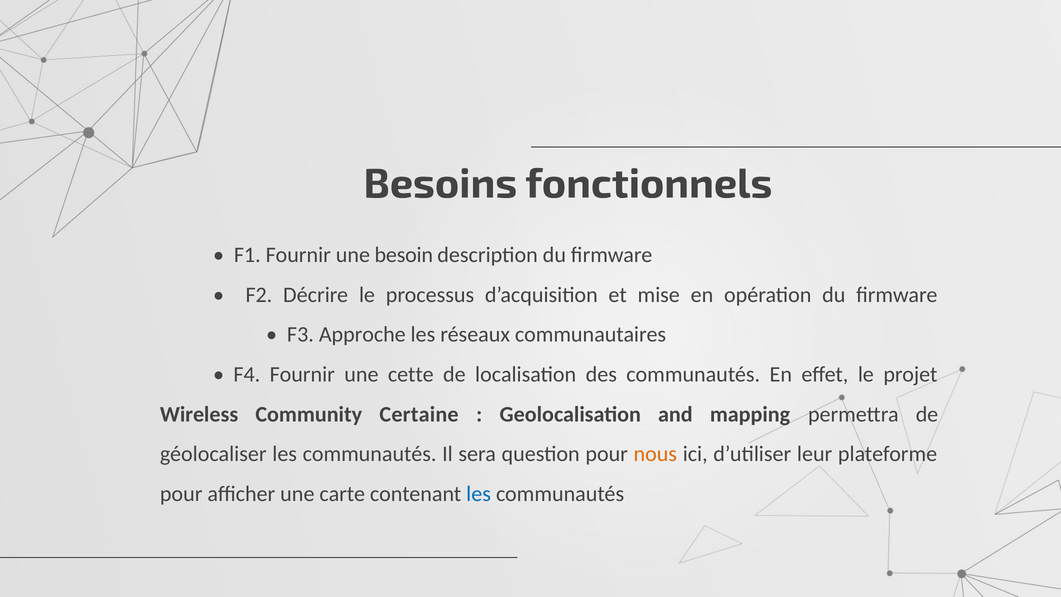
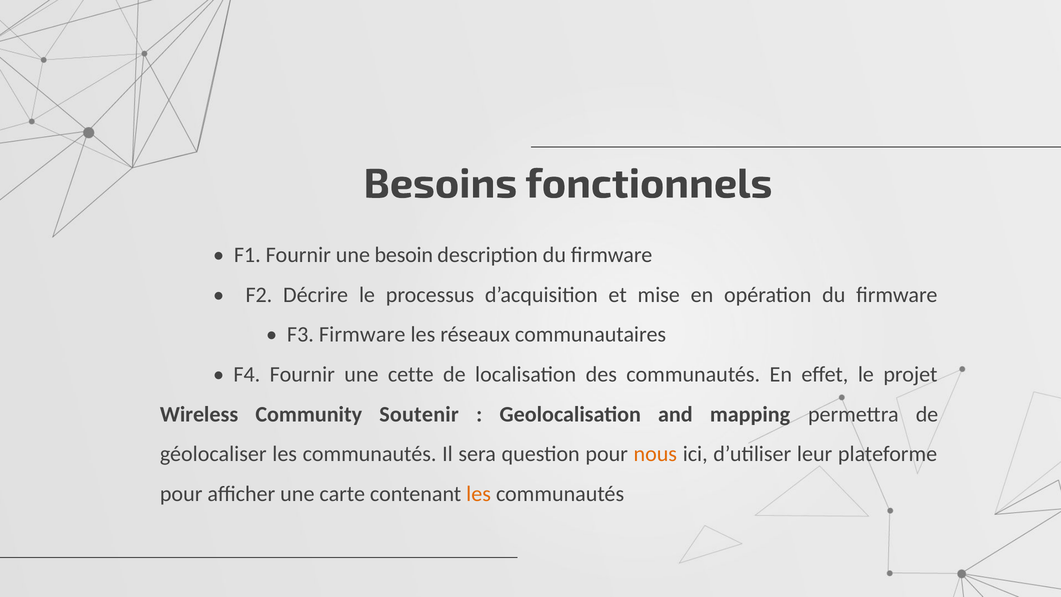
F3 Approche: Approche -> Firmware (362, 335)
Certaine: Certaine -> Soutenir (419, 414)
les colour: blue -> orange (479, 494)
